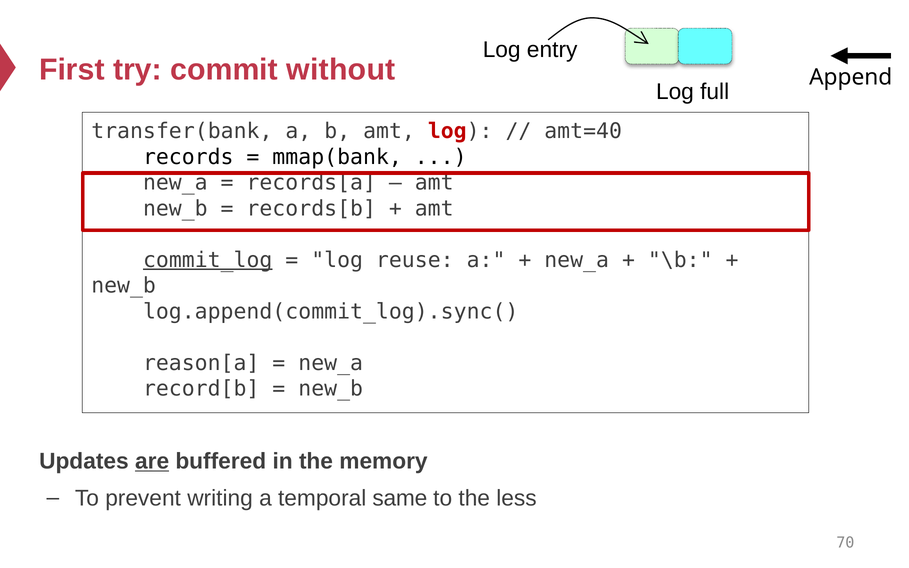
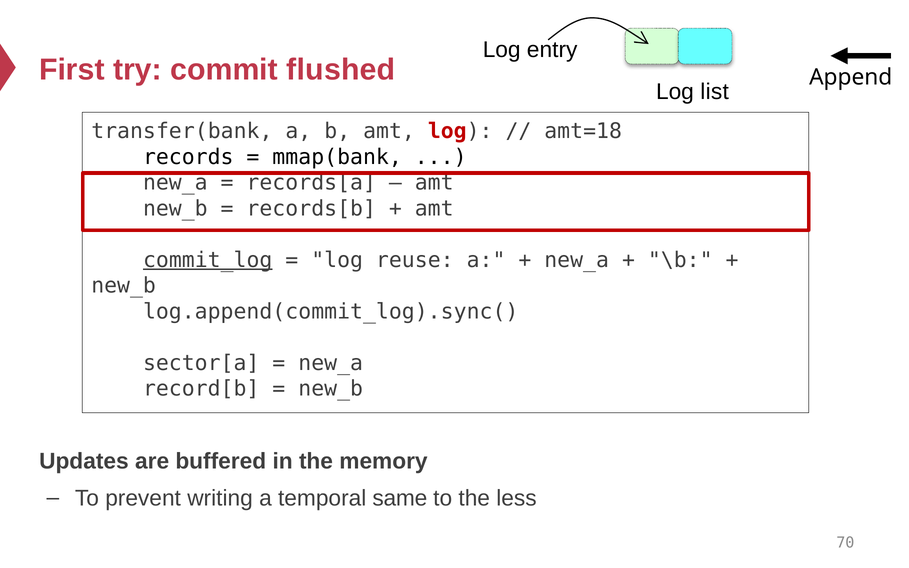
without: without -> flushed (341, 70)
full: full -> list (715, 92)
amt=40: amt=40 -> amt=18 (583, 131)
reason[a: reason[a -> sector[a (201, 363)
are underline: present -> none (152, 461)
